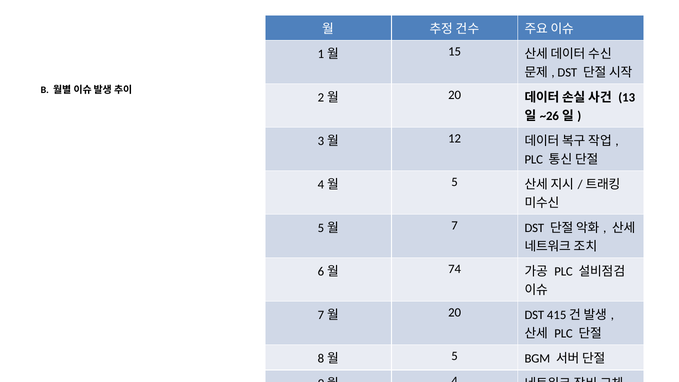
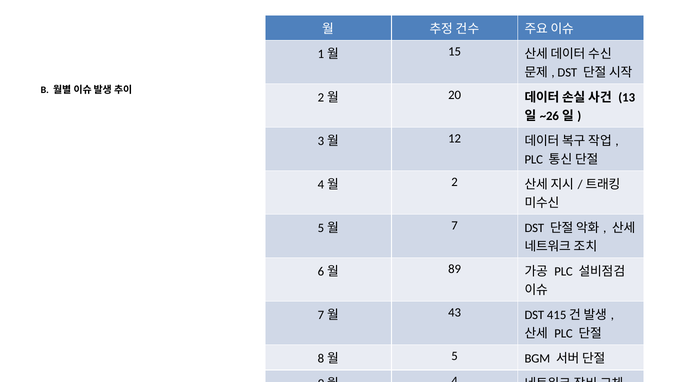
5: 5 -> 2 (455, 182)
74: 74 -> 89 (455, 269)
20: 20 -> 43 (455, 312)
